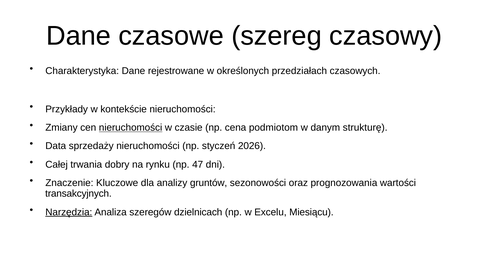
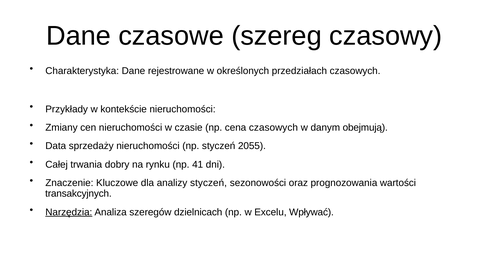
nieruchomości underline: present -> none (131, 128)
cena podmiotom: podmiotom -> czasowych (273, 128)
strukturę: strukturę -> obejmują (365, 128)
2026: 2026 -> 2055 (252, 146)
47: 47 -> 41 (198, 165)
analizy gruntów: gruntów -> styczeń (209, 183)
Miesiącu: Miesiącu -> Wpływać (311, 212)
